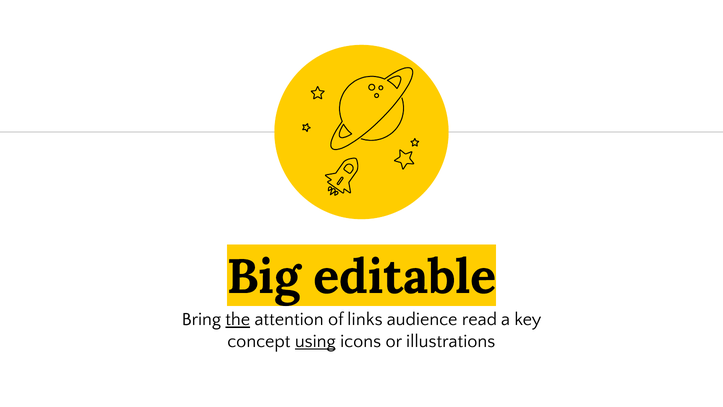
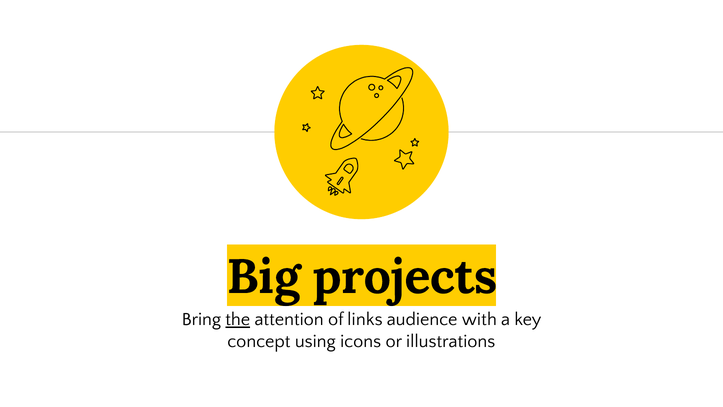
editable: editable -> projects (405, 277)
read: read -> with (479, 319)
using underline: present -> none (315, 341)
